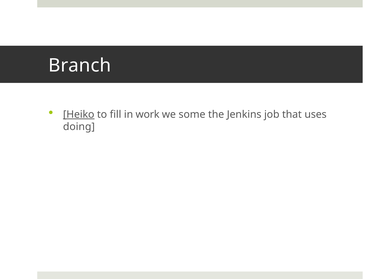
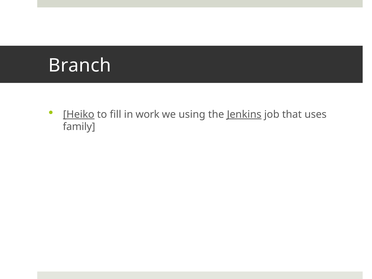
some: some -> using (192, 114)
Jenkins underline: none -> present (244, 114)
doing: doing -> family (79, 127)
